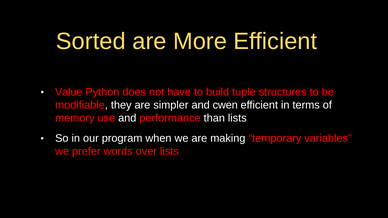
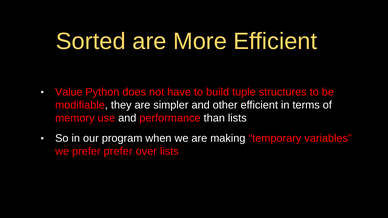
cwen: cwen -> other (225, 105)
prefer words: words -> prefer (118, 151)
